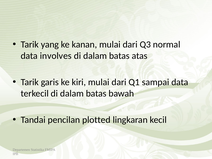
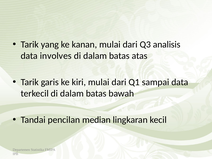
normal: normal -> analisis (167, 44)
plotted: plotted -> median (96, 120)
